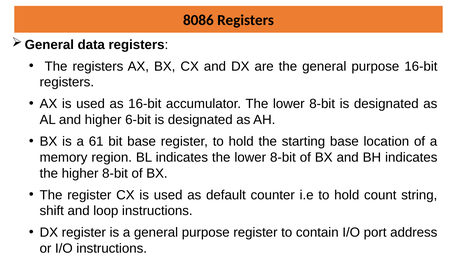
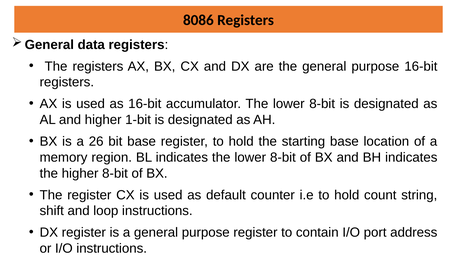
6-bit: 6-bit -> 1-bit (138, 120)
61: 61 -> 26 (96, 141)
